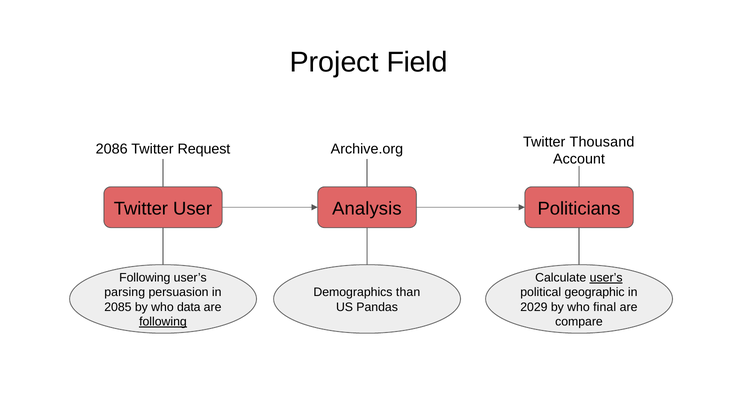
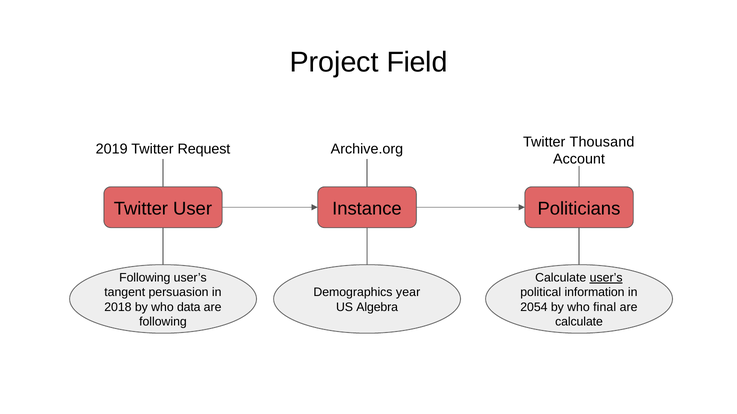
2086: 2086 -> 2019 (112, 149)
Analysis: Analysis -> Instance (367, 209)
parsing: parsing -> tangent (125, 293)
than: than -> year (408, 293)
geographic: geographic -> information (595, 293)
2085: 2085 -> 2018 (118, 308)
Pandas: Pandas -> Algebra (377, 308)
2029: 2029 -> 2054 (534, 308)
following underline: present -> none (163, 322)
compare: compare -> calculate (579, 322)
